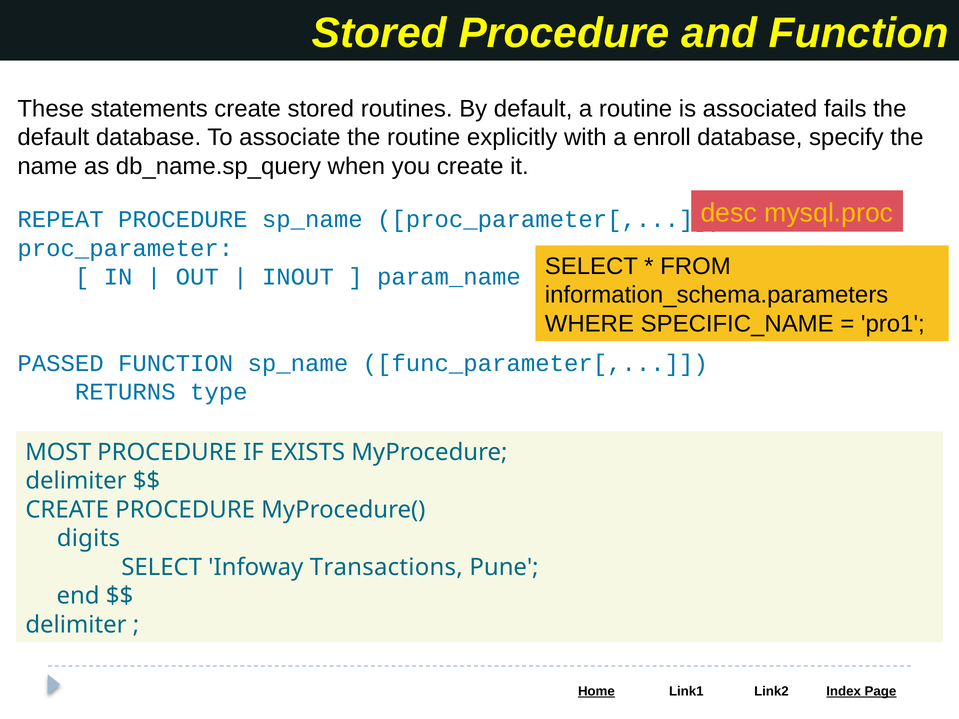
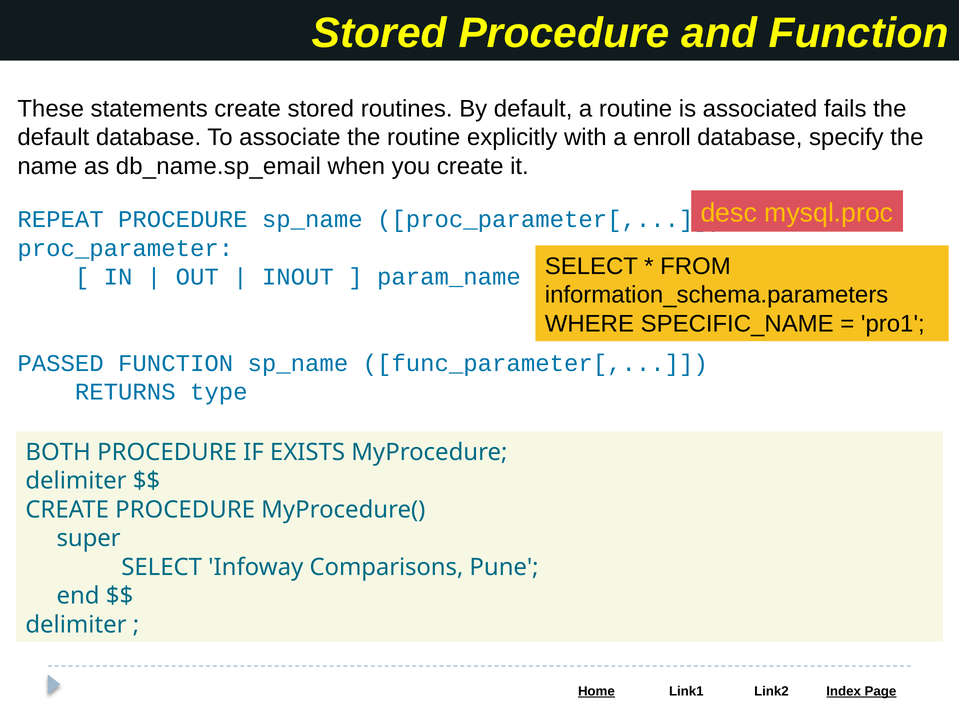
db_name.sp_query: db_name.sp_query -> db_name.sp_email (218, 166)
MOST: MOST -> BOTH (58, 452)
digits: digits -> super (89, 539)
Transactions: Transactions -> Comparisons (386, 567)
